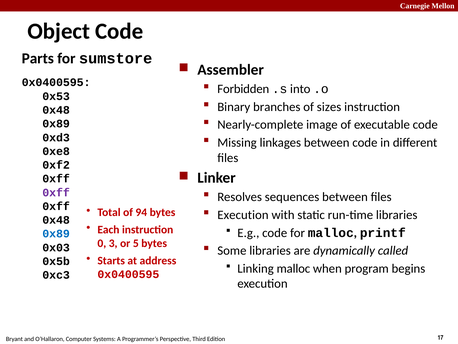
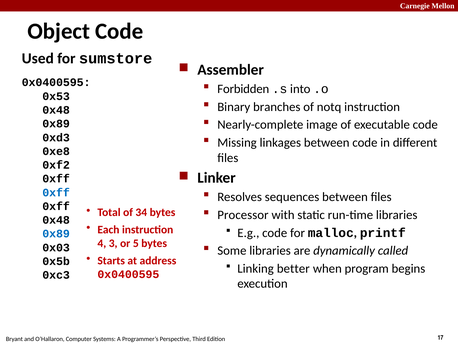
Parts: Parts -> Used (38, 58)
sizes: sizes -> notq (329, 107)
0xff colour: purple -> blue (56, 192)
94: 94 -> 34 (141, 212)
Execution: Execution -> Processor (243, 215)
0: 0 -> 4 (102, 243)
Linking malloc: malloc -> better (293, 268)
